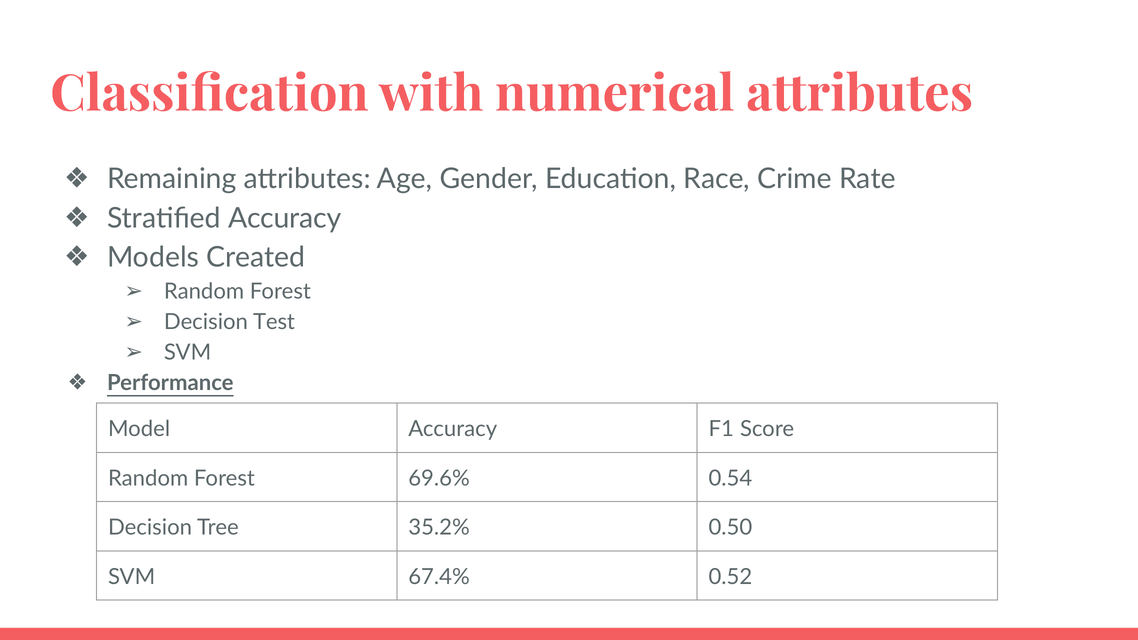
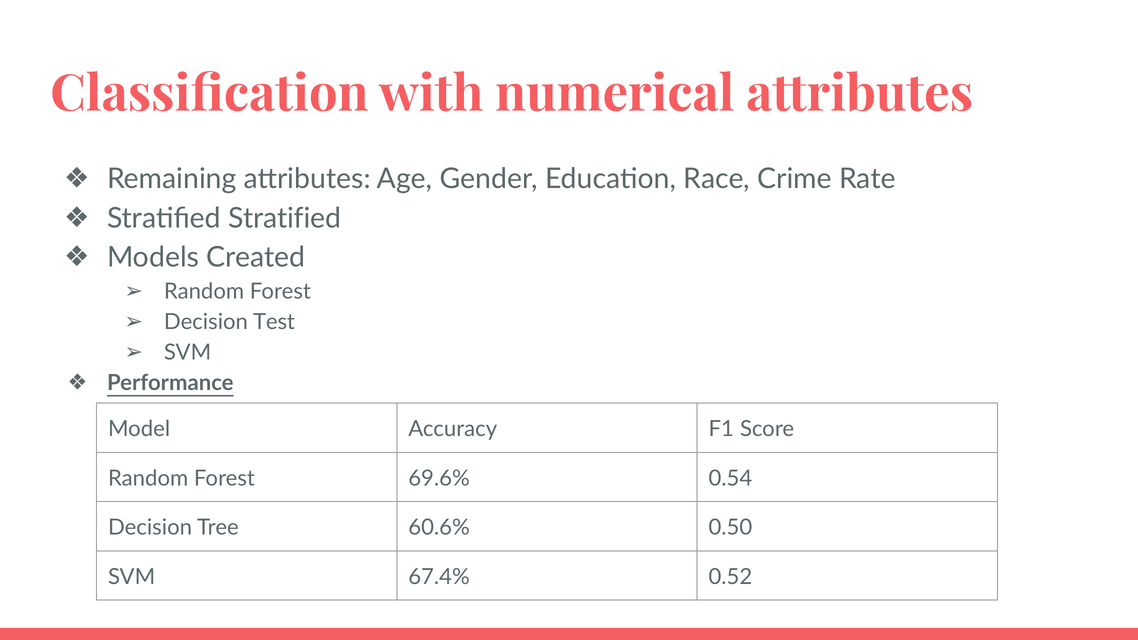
Stratified Accuracy: Accuracy -> Stratified (285, 218)
35.2%: 35.2% -> 60.6% (439, 528)
